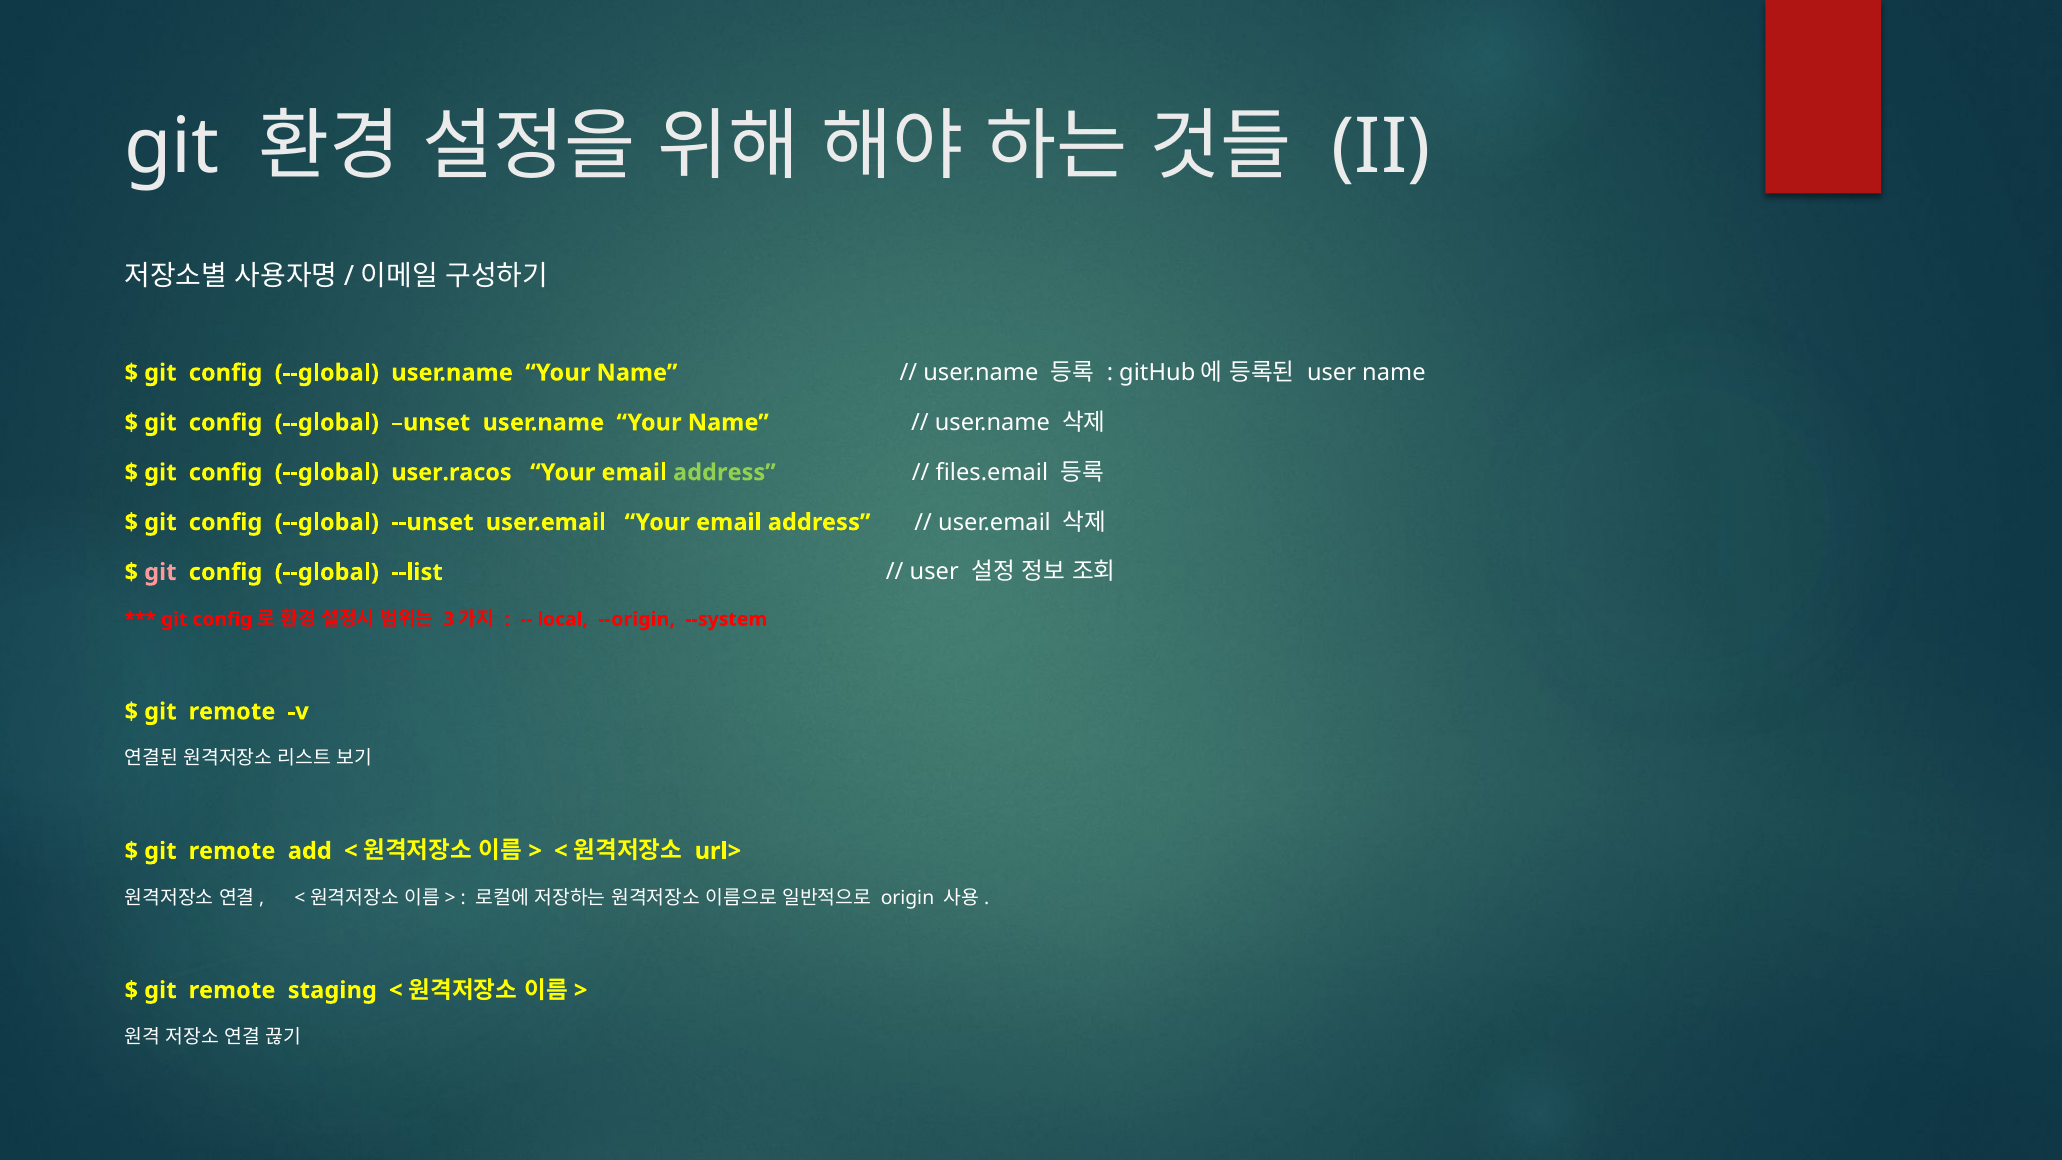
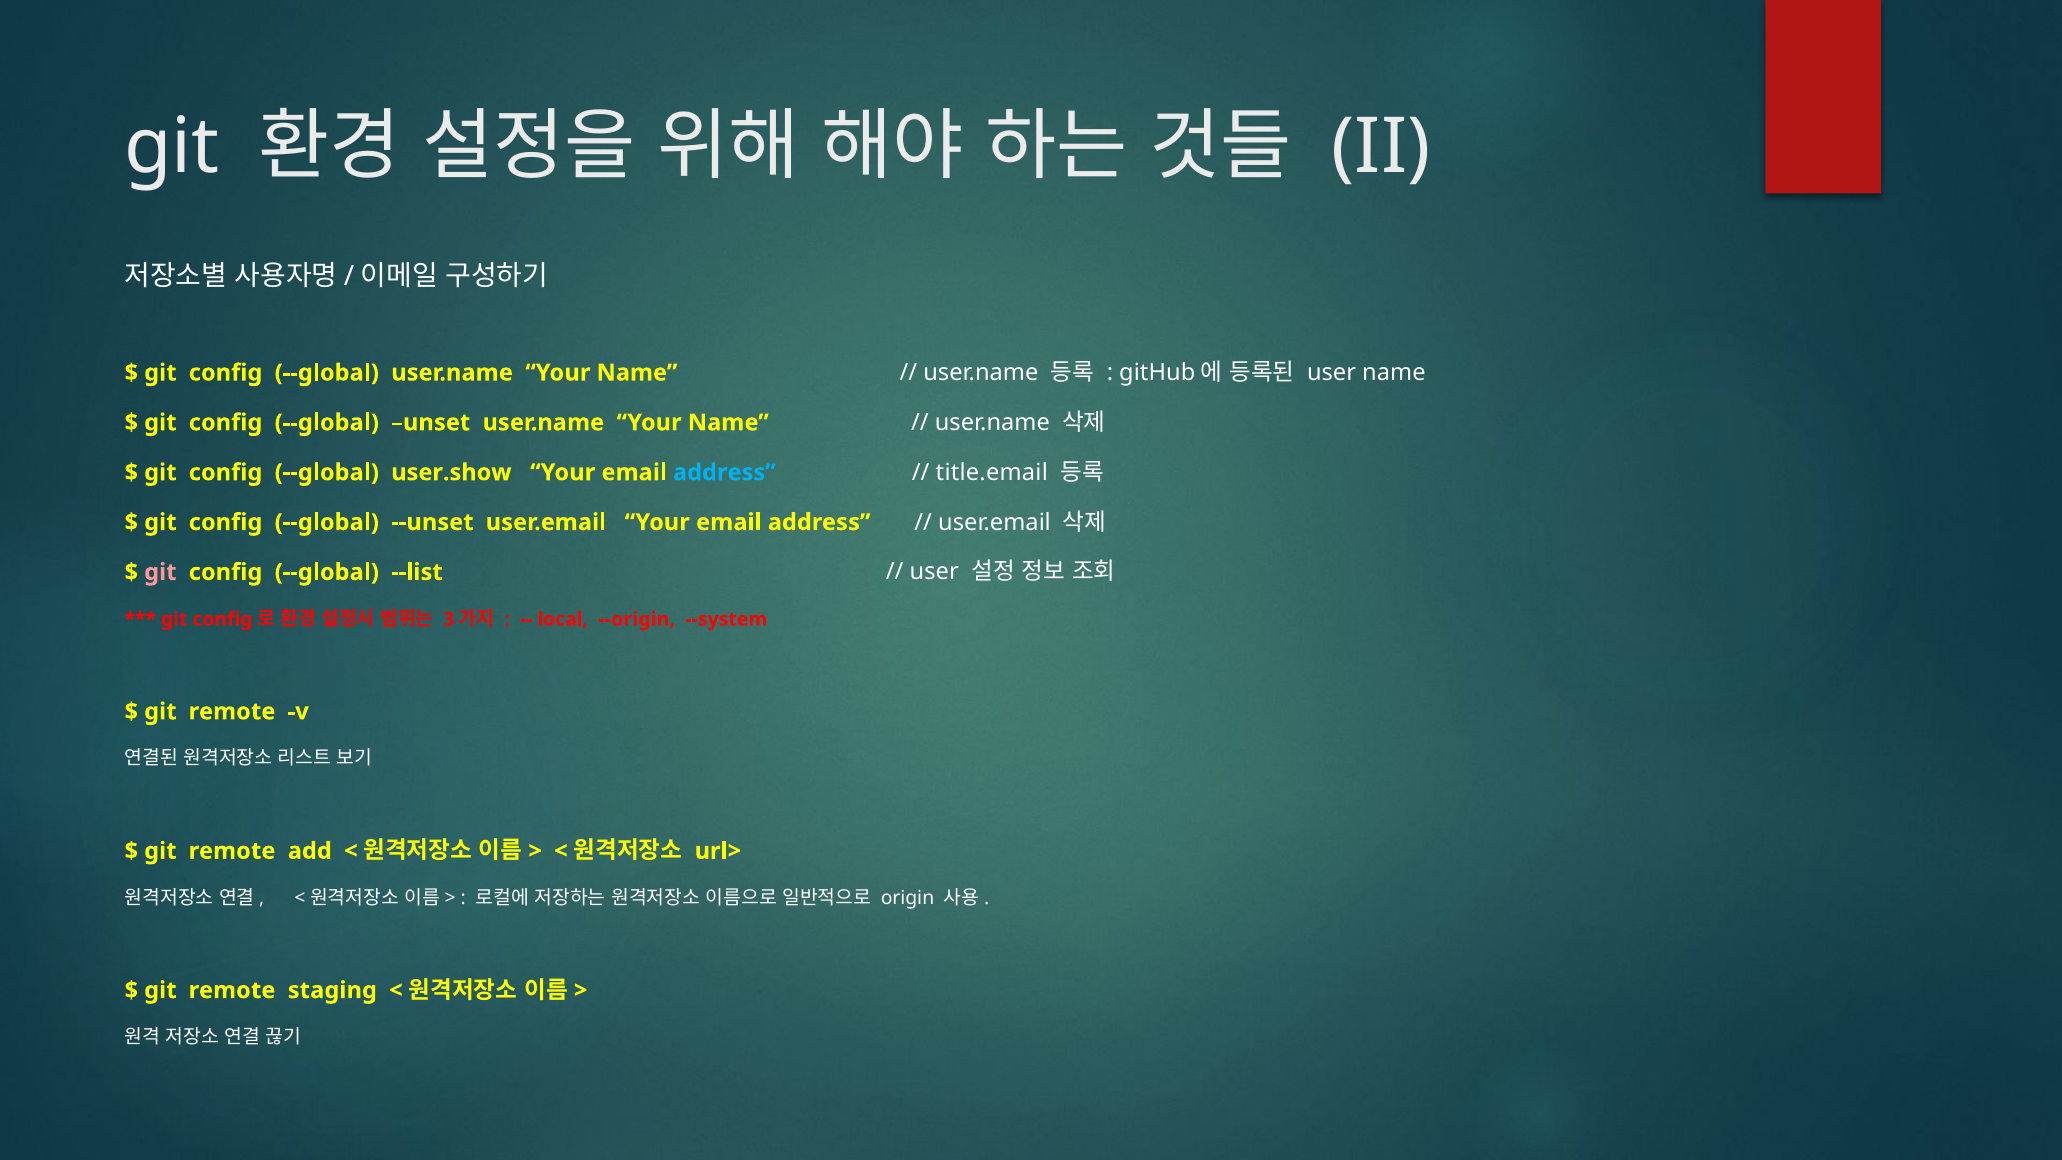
user.racos: user.racos -> user.show (451, 472)
address colour: light green -> light blue (724, 472)
files.email: files.email -> title.email (992, 472)
